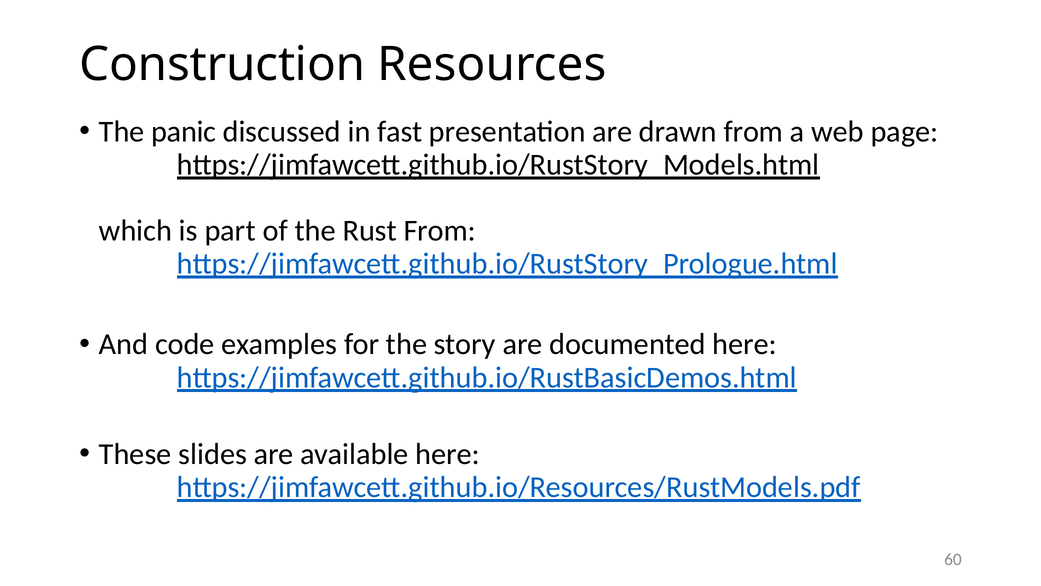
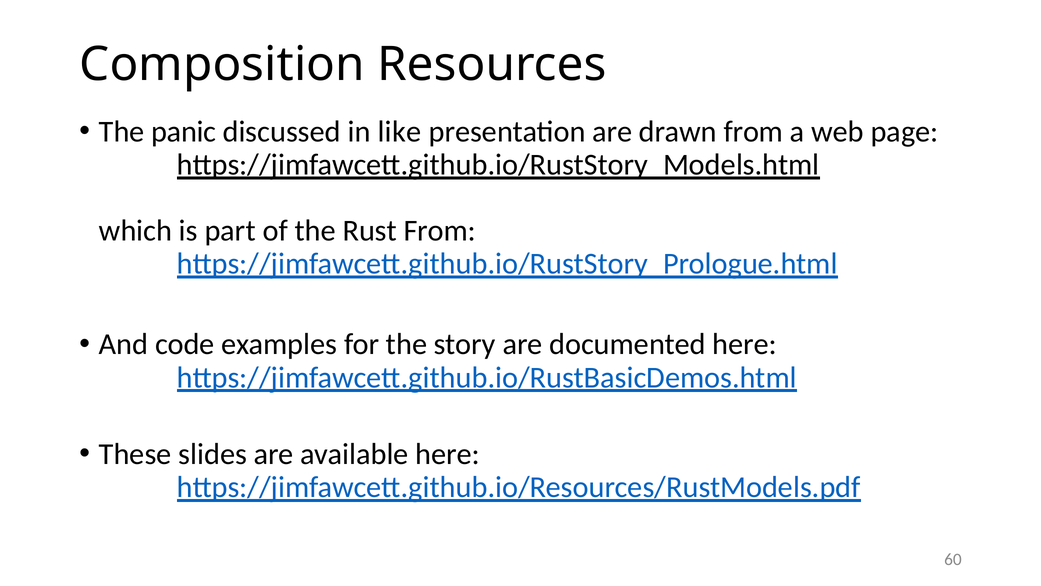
Construction: Construction -> Composition (222, 64)
fast: fast -> like (400, 132)
